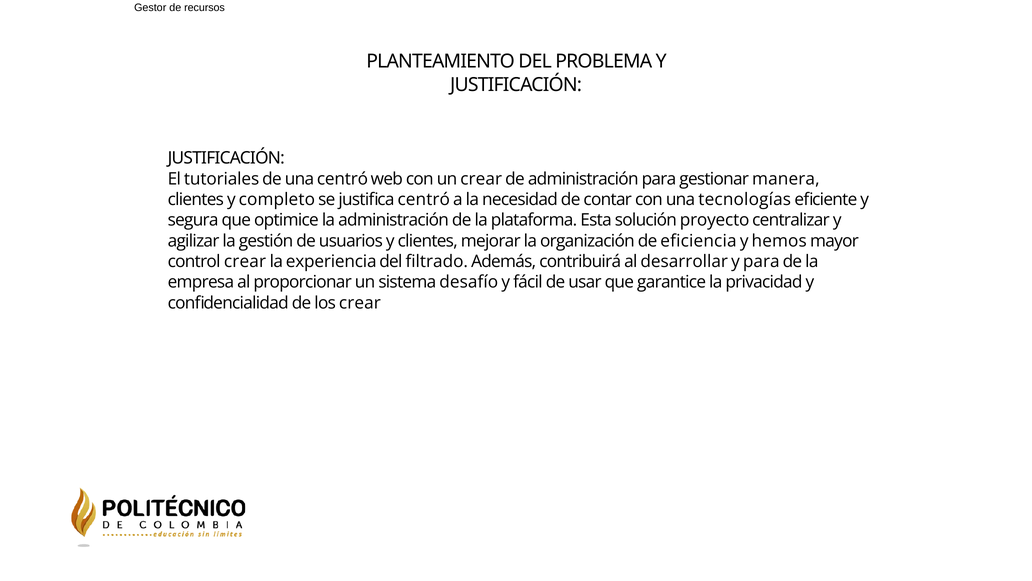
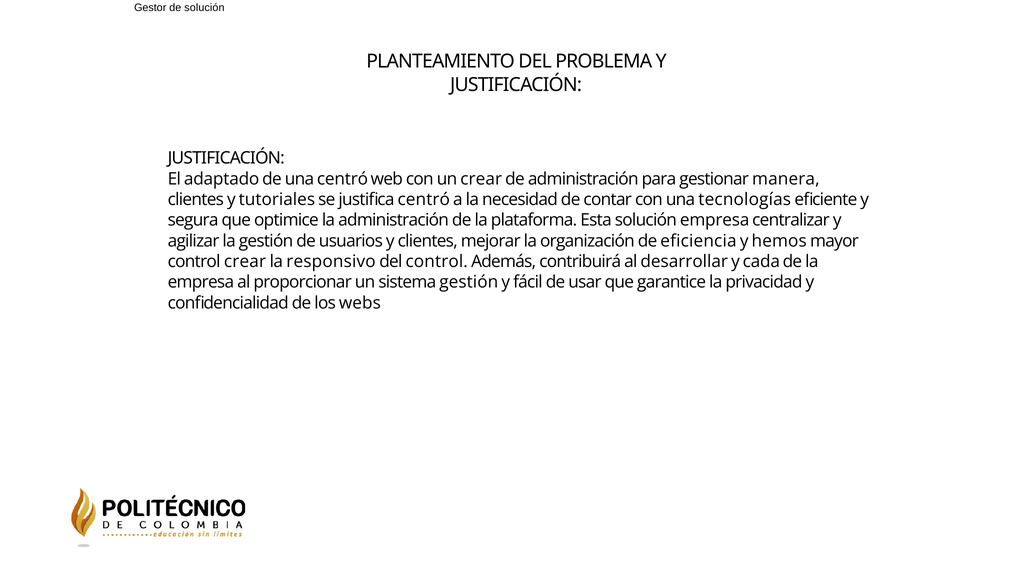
de recursos: recursos -> solución (204, 8)
tutoriales: tutoriales -> adaptado (222, 179)
completo: completo -> tutoriales (277, 199)
solución proyecto: proyecto -> empresa (715, 220)
experiencia: experiencia -> responsivo (331, 261)
del filtrado: filtrado -> control (437, 261)
y para: para -> cada (761, 261)
sistema desafío: desafío -> gestión (469, 282)
los crear: crear -> webs (360, 303)
